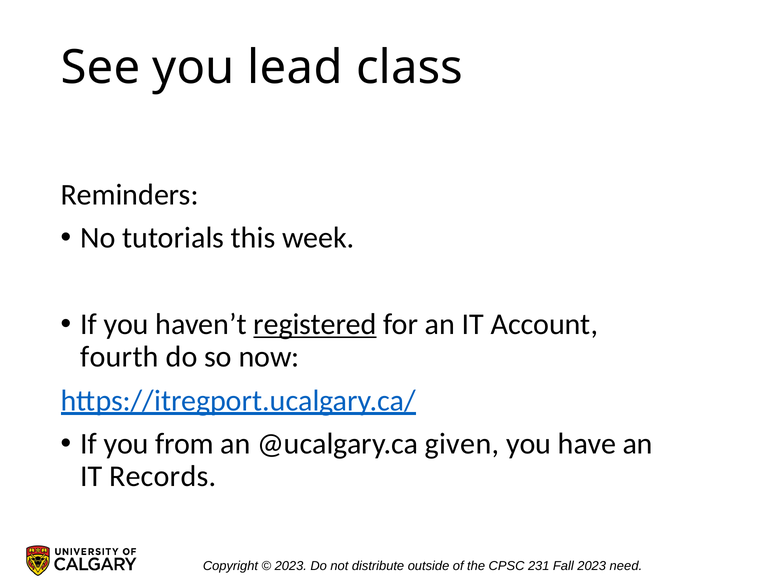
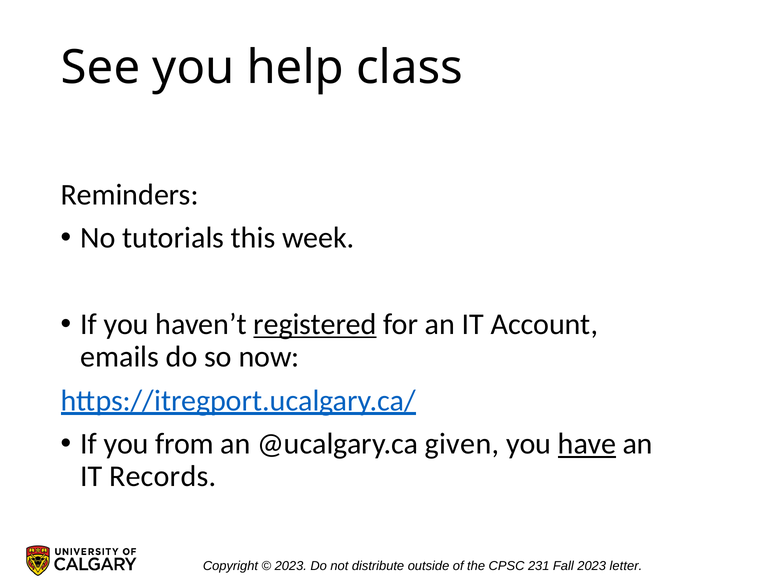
lead: lead -> help (295, 68)
fourth: fourth -> emails (120, 356)
have underline: none -> present (587, 444)
need: need -> letter (626, 565)
